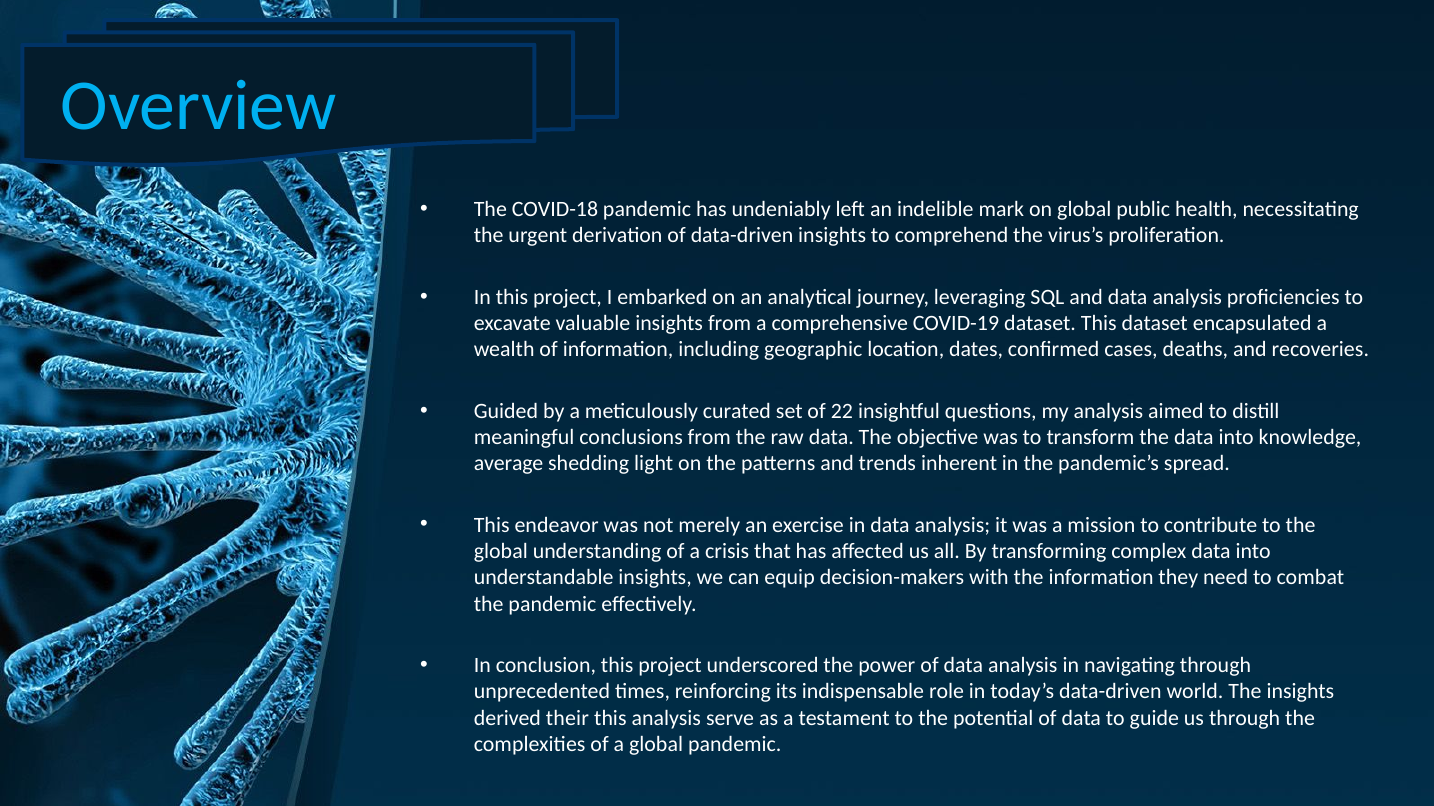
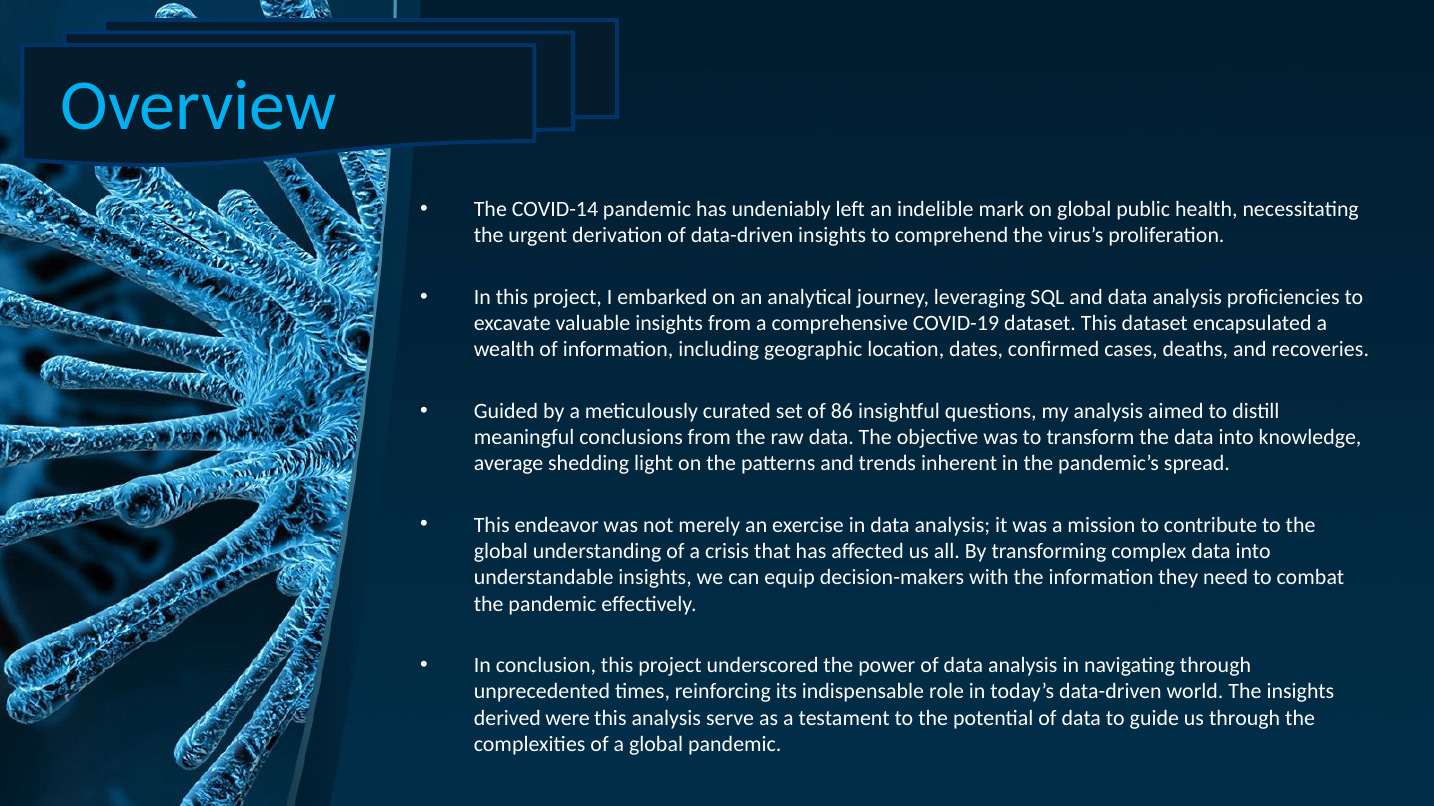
COVID-18: COVID-18 -> COVID-14 (555, 210)
22: 22 -> 86 (842, 411)
their: their -> were (568, 718)
